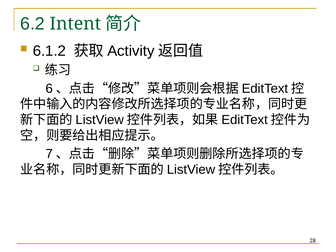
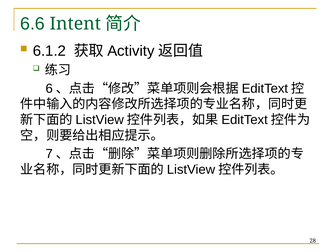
6.2: 6.2 -> 6.6 (32, 24)
